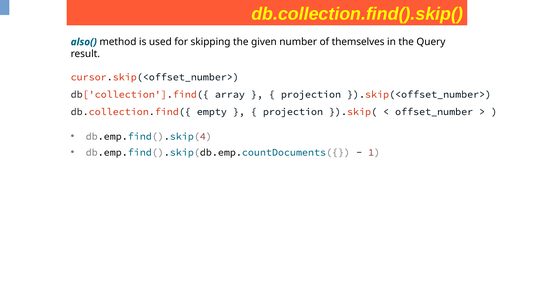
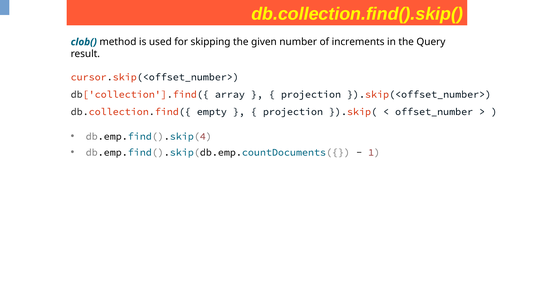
also(: also( -> clob( (84, 42)
themselves: themselves -> increments (358, 42)
